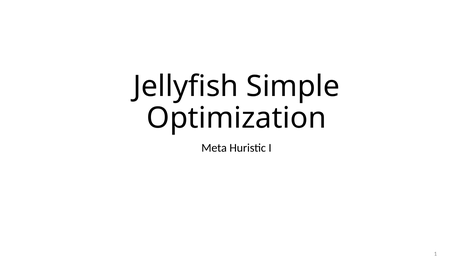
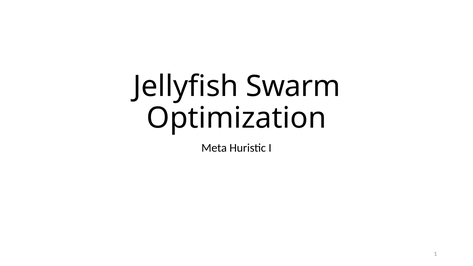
Simple: Simple -> Swarm (293, 86)
